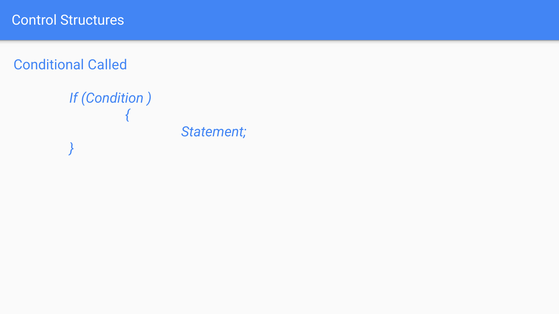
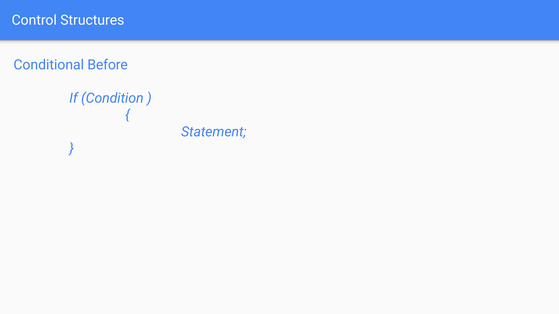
Called: Called -> Before (108, 65)
